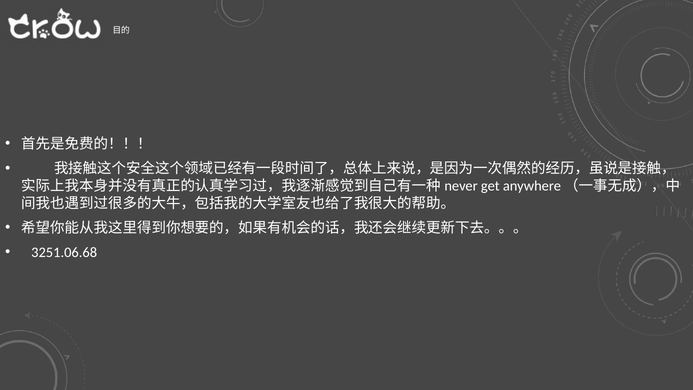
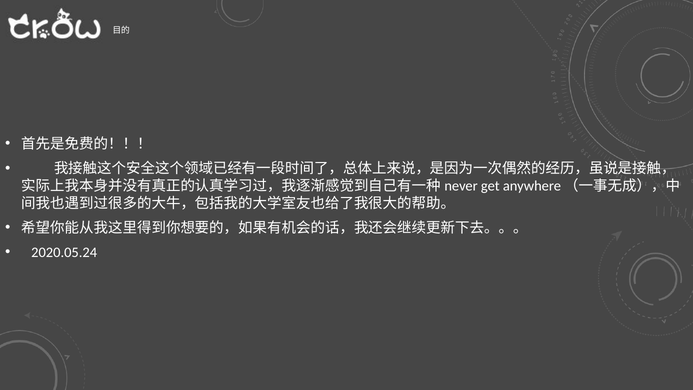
3251.06.68: 3251.06.68 -> 2020.05.24 (64, 252)
